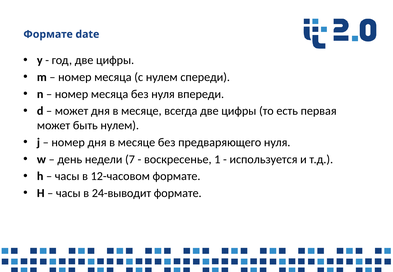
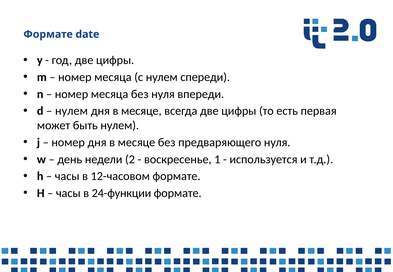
может: может -> нулем (71, 111)
7: 7 -> 2 (130, 159)
24-выводит: 24-выводит -> 24-функции (122, 193)
